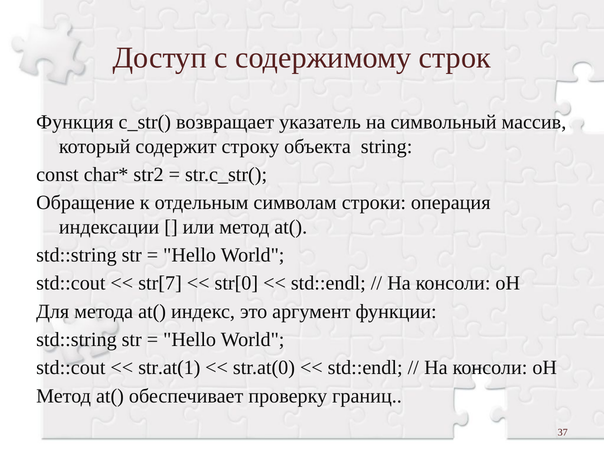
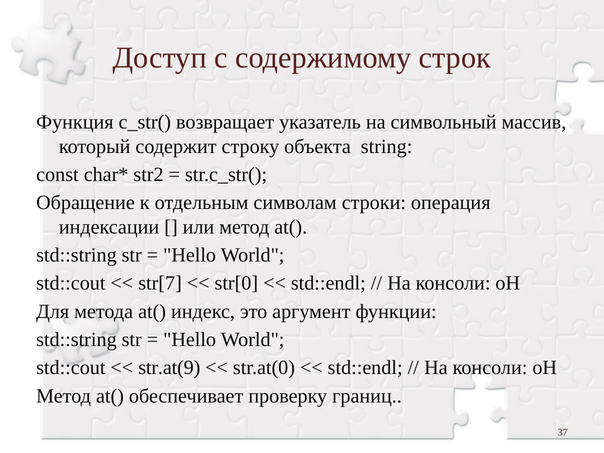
str.at(1: str.at(1 -> str.at(9 (169, 368)
